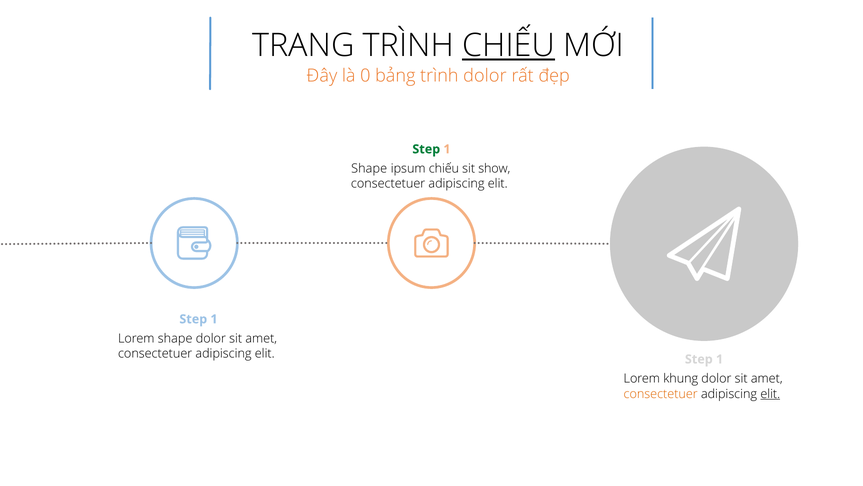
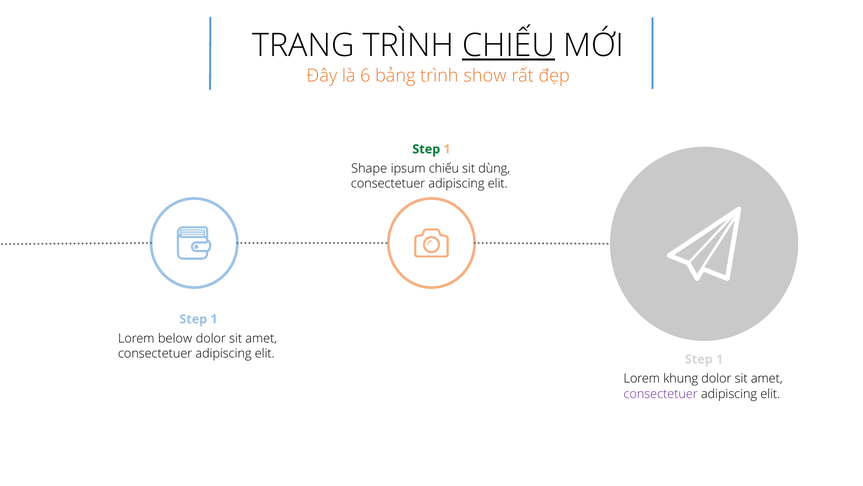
0: 0 -> 6 (365, 76)
trình dolor: dolor -> show (485, 76)
show: show -> dùng (494, 168)
Lorem shape: shape -> below (175, 338)
consectetuer colour: orange -> purple (661, 393)
elit underline: present -> none (770, 393)
